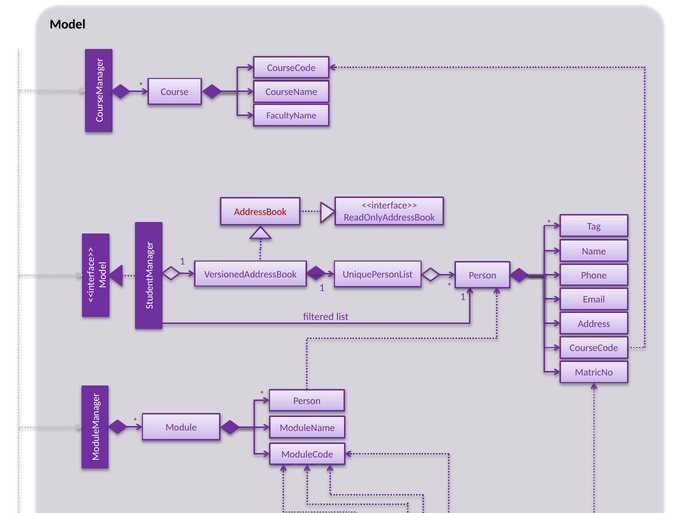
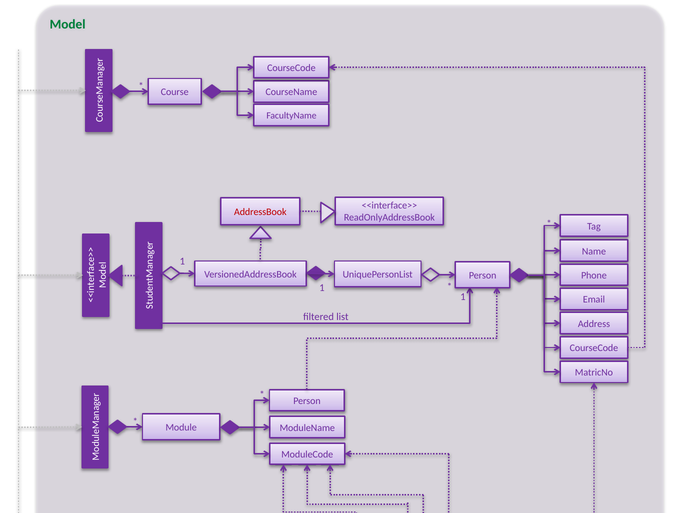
Model colour: black -> green (68, 24)
